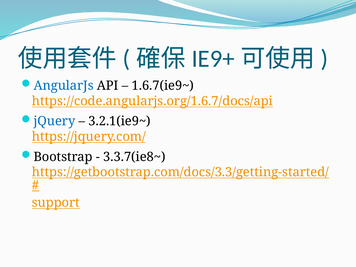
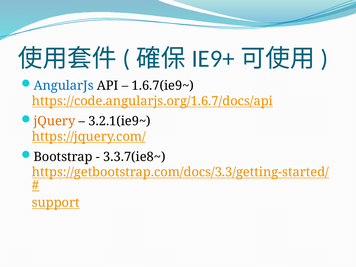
jQuery colour: blue -> orange (54, 121)
